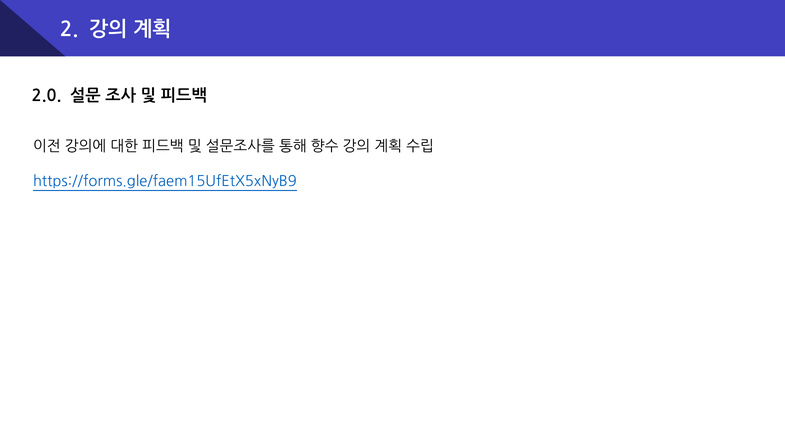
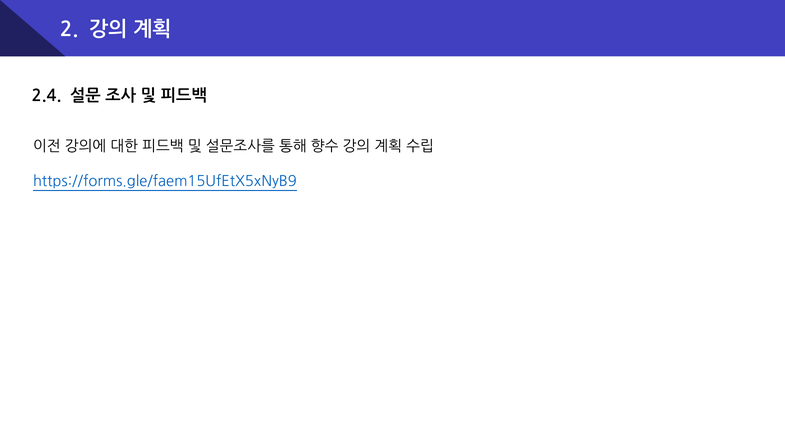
2.0: 2.0 -> 2.4 (47, 96)
